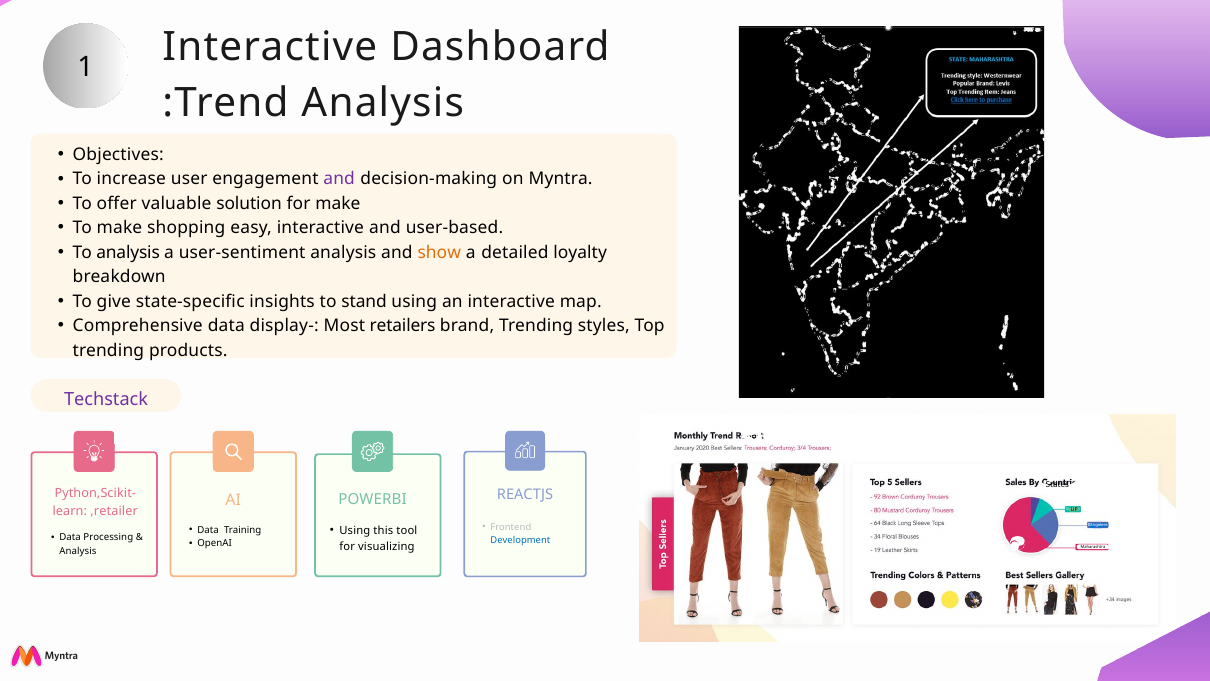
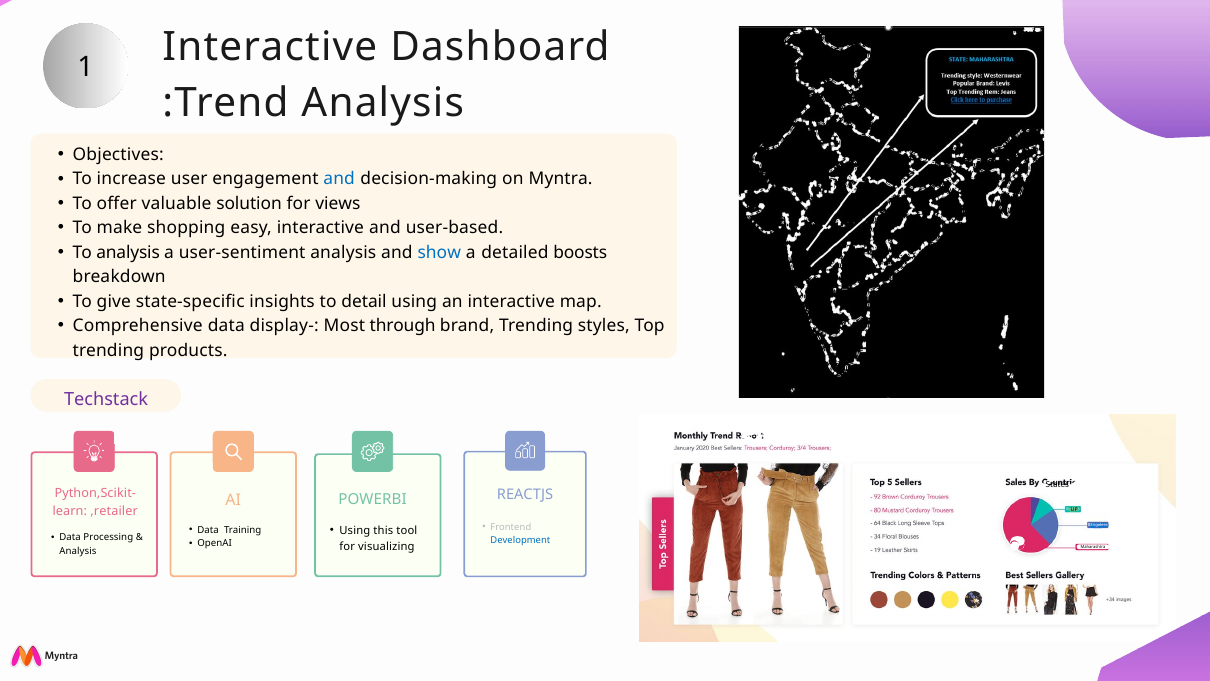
and colour: purple -> blue (339, 179)
for make: make -> views (338, 204)
show colour: orange -> blue (439, 252)
loyalty: loyalty -> boosts (580, 252)
stand: stand -> detail (364, 301)
retailers: retailers -> through (403, 326)
